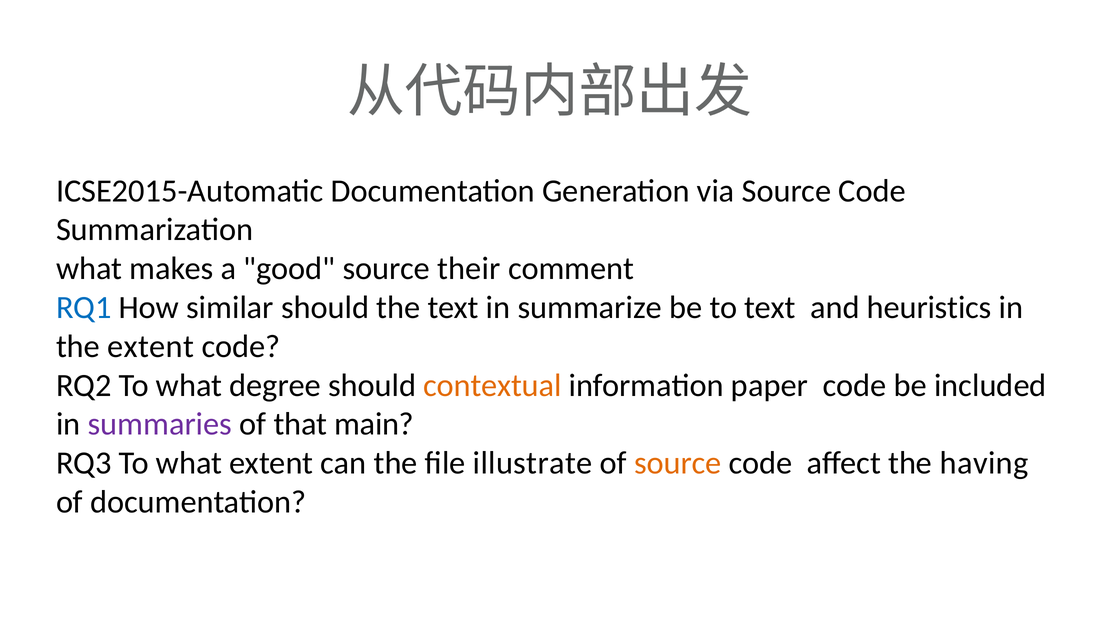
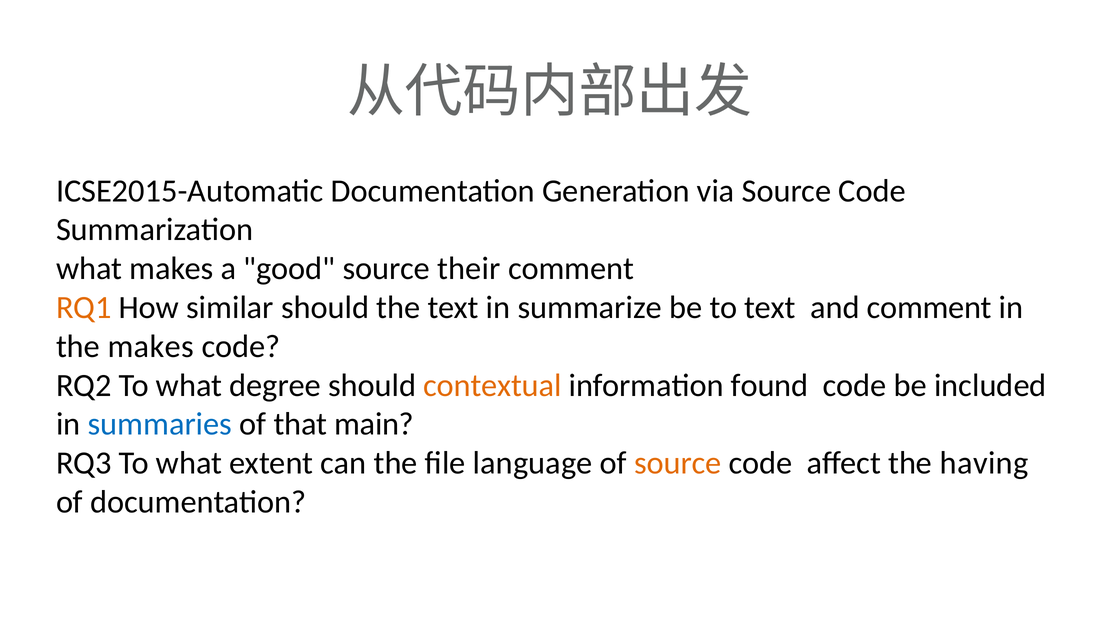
RQ1 colour: blue -> orange (84, 308)
and heuristics: heuristics -> comment (929, 308)
the extent: extent -> makes (151, 346)
paper: paper -> found (770, 385)
summaries colour: purple -> blue (160, 424)
illustrate: illustrate -> language (533, 463)
